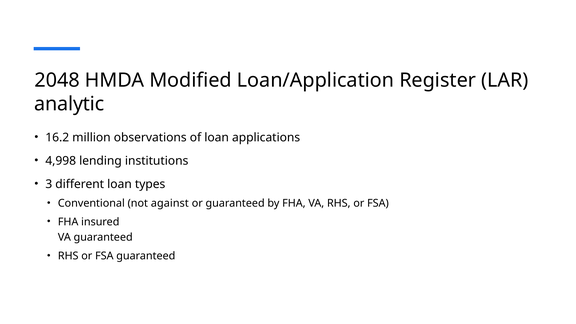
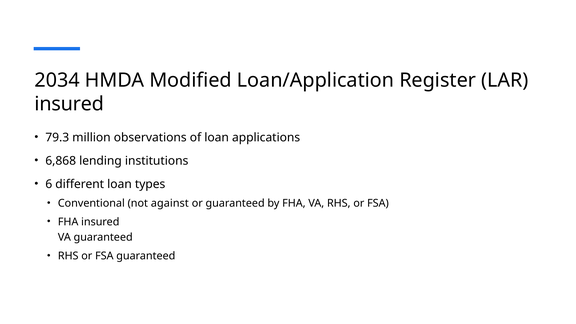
2048: 2048 -> 2034 (57, 80)
analytic: analytic -> insured (69, 104)
16.2: 16.2 -> 79.3 (57, 137)
4,998: 4,998 -> 6,868 (61, 161)
3: 3 -> 6 (49, 184)
